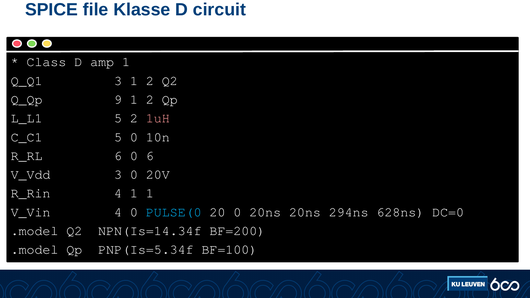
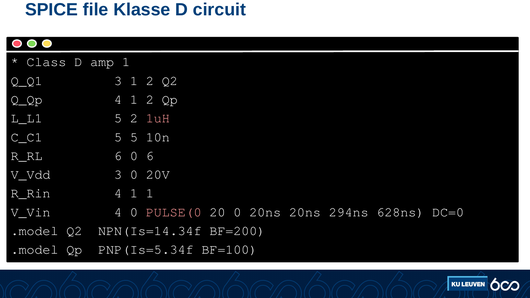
Q_Qp 9: 9 -> 4 (118, 99)
5 0: 0 -> 5 (134, 137)
PULSE(0 colour: light blue -> pink (174, 212)
